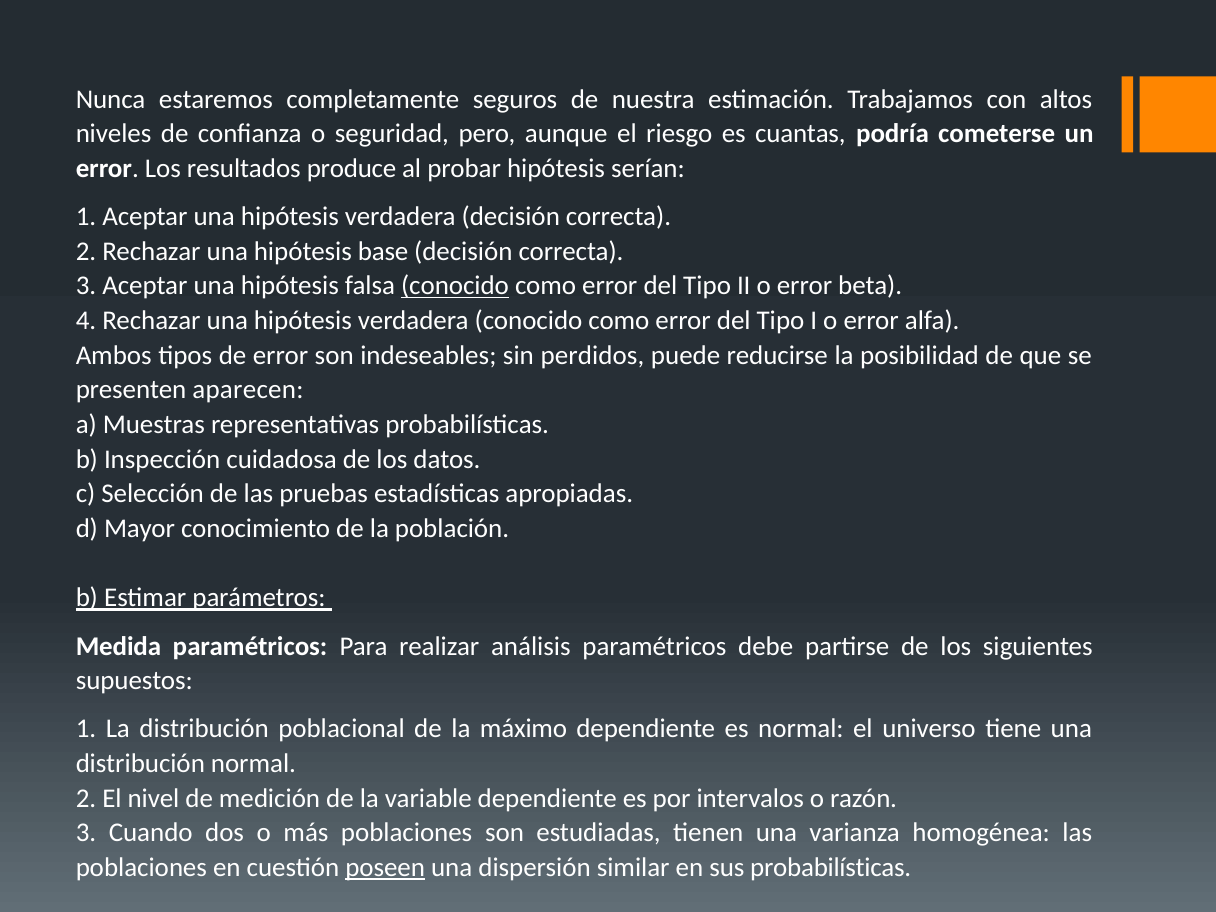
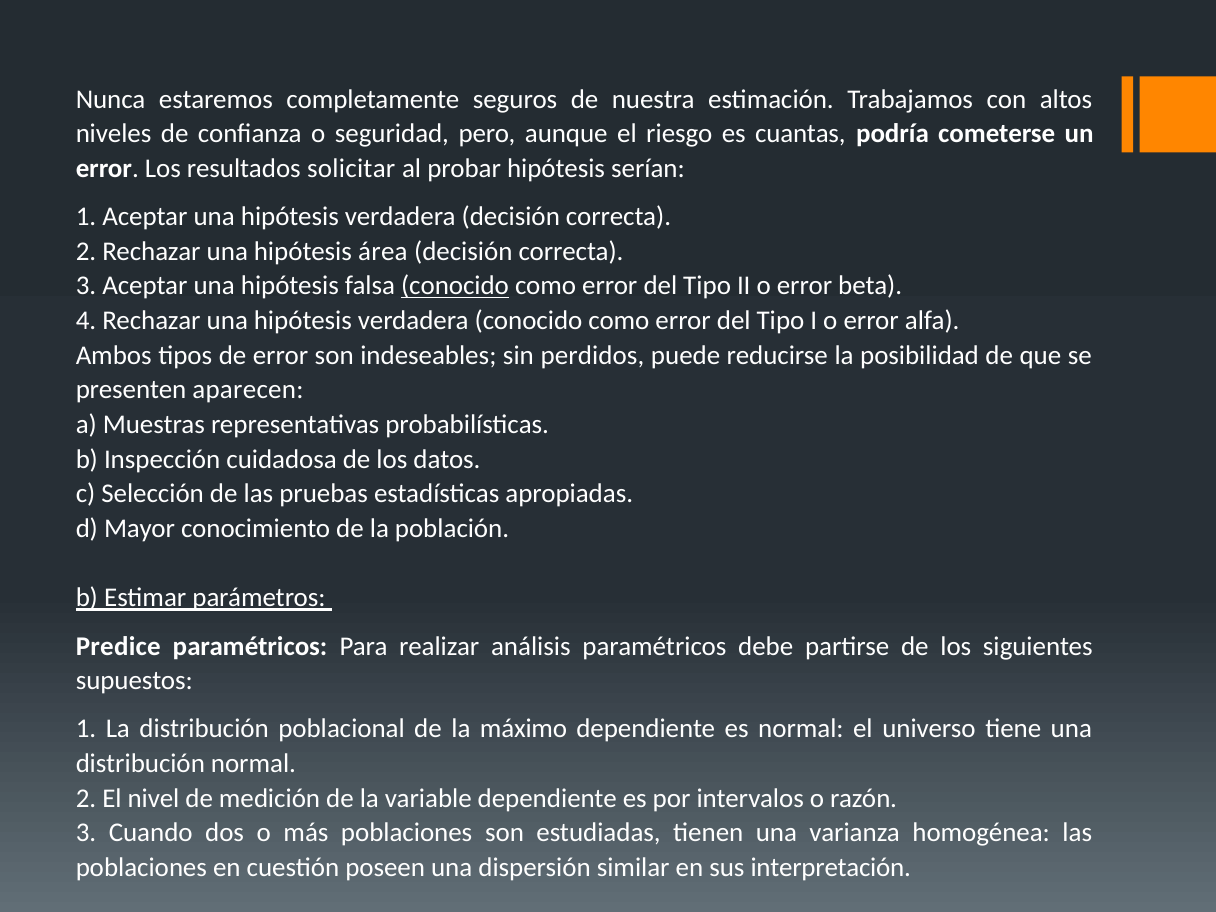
produce: produce -> solicitar (351, 169)
base: base -> área (383, 251)
Medida: Medida -> Predice (118, 646)
poseen underline: present -> none (385, 868)
sus probabilísticas: probabilísticas -> interpretación (831, 868)
